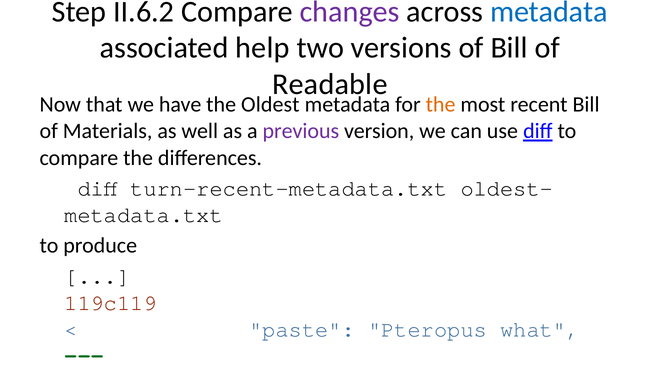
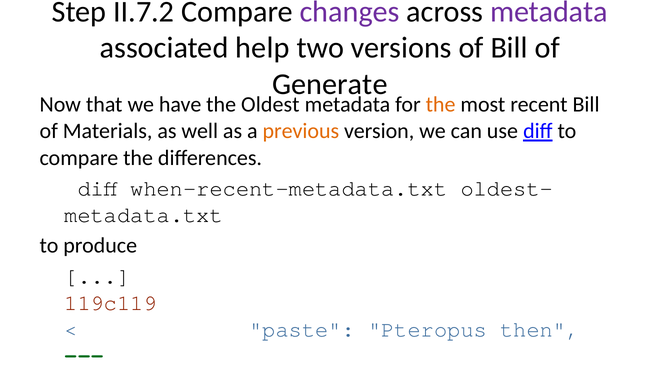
II.6.2: II.6.2 -> II.7.2 (144, 12)
metadata colour: blue -> purple (549, 12)
Readable: Readable -> Generate (330, 84)
previous colour: purple -> orange (301, 131)
turn-recent-metadata.txt: turn-recent-metadata.txt -> when-recent-metadata.txt (289, 189)
what: what -> then (540, 329)
